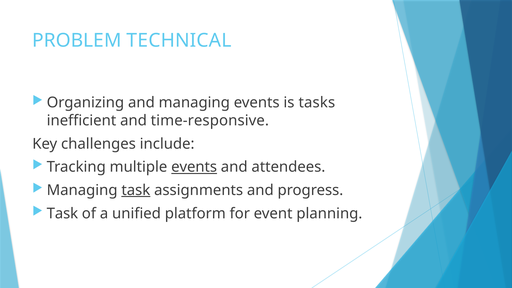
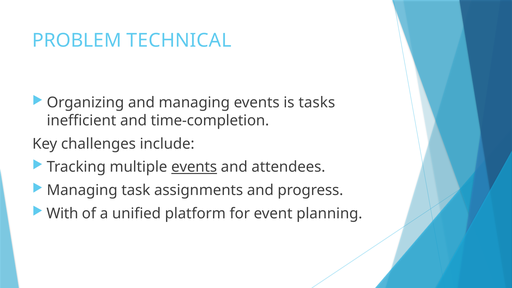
time-responsive: time-responsive -> time-completion (210, 121)
task underline: present -> none (136, 190)
Task: Task -> With (62, 213)
